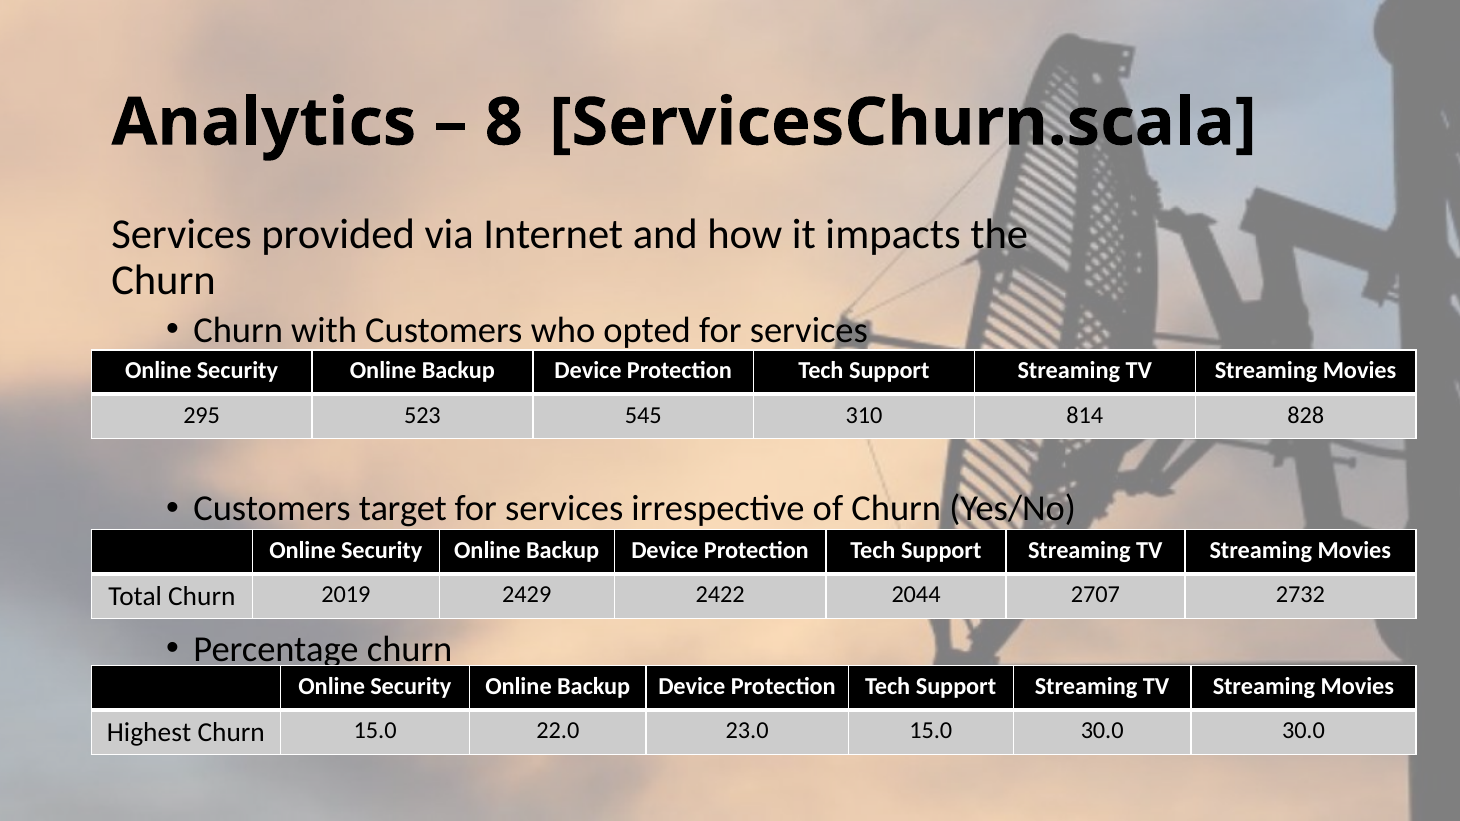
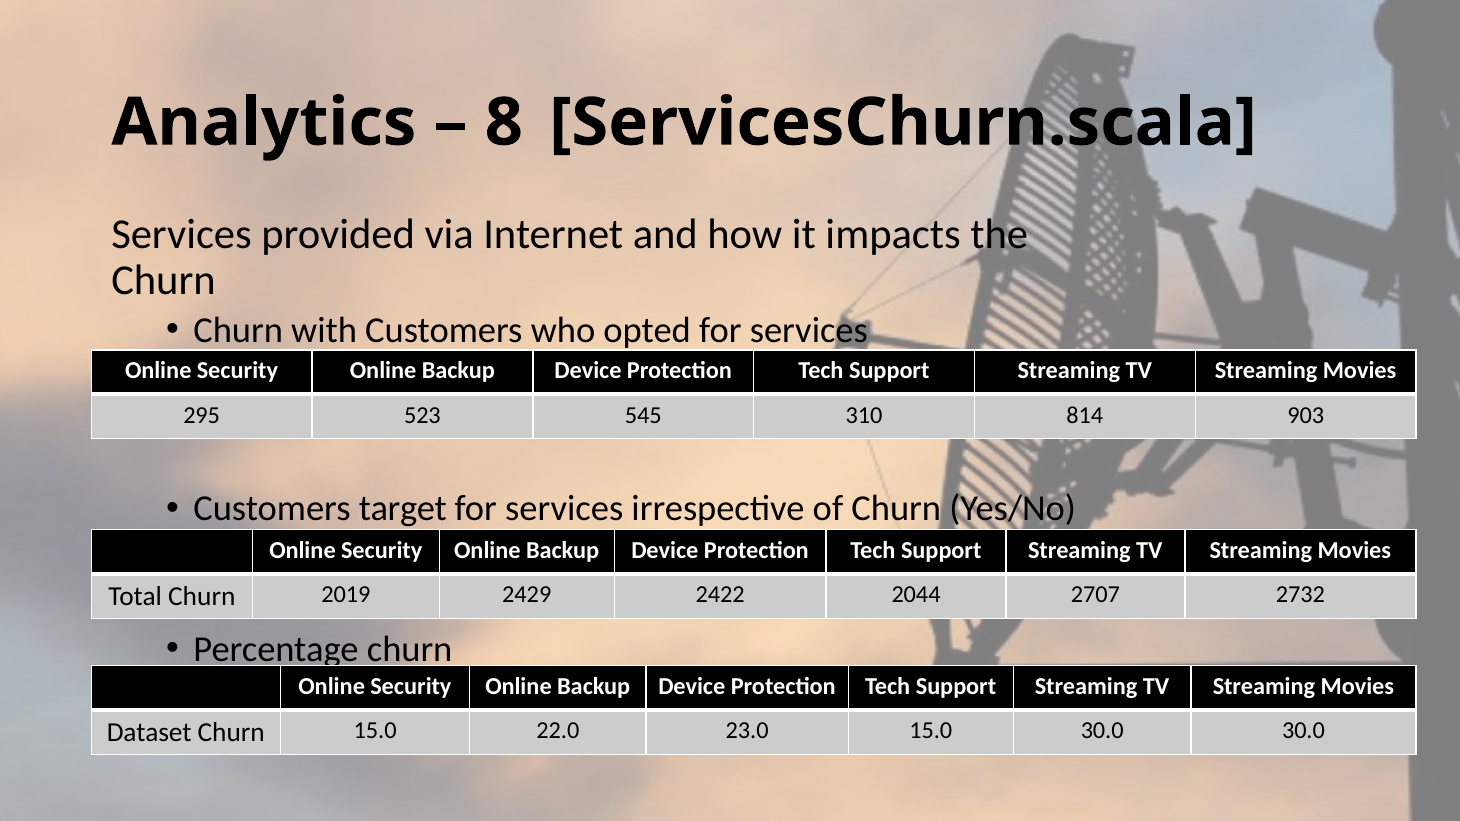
828: 828 -> 903 (1306, 415)
Highest: Highest -> Dataset (149, 733)
